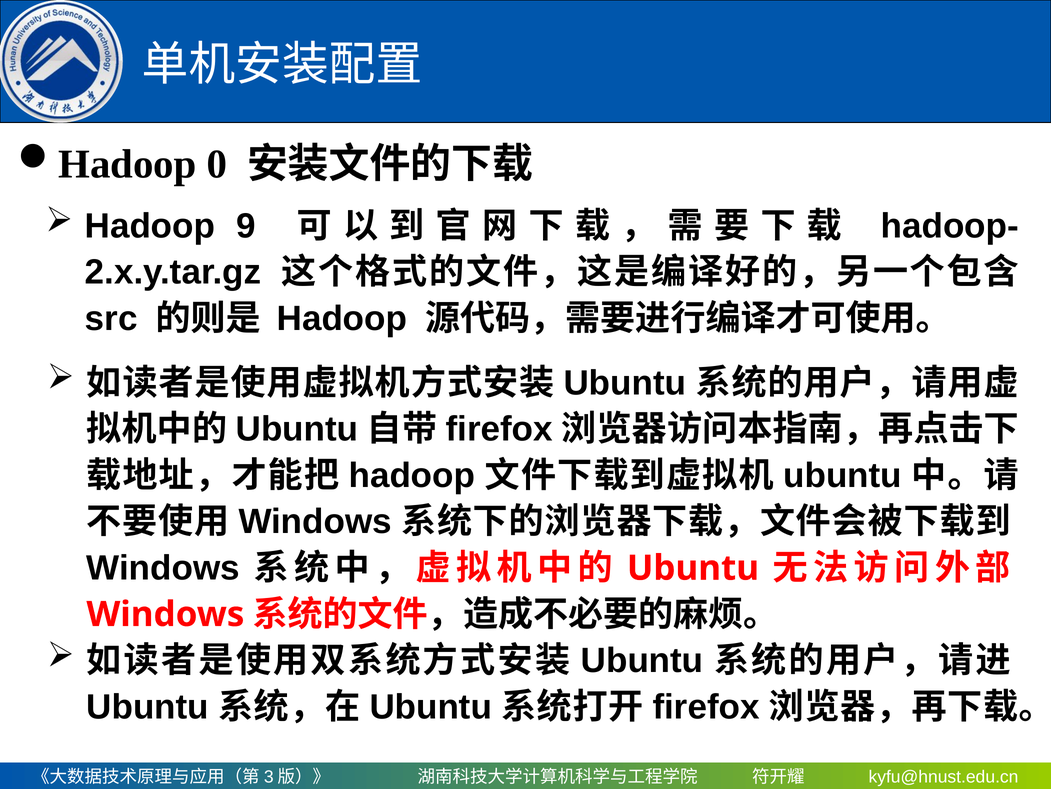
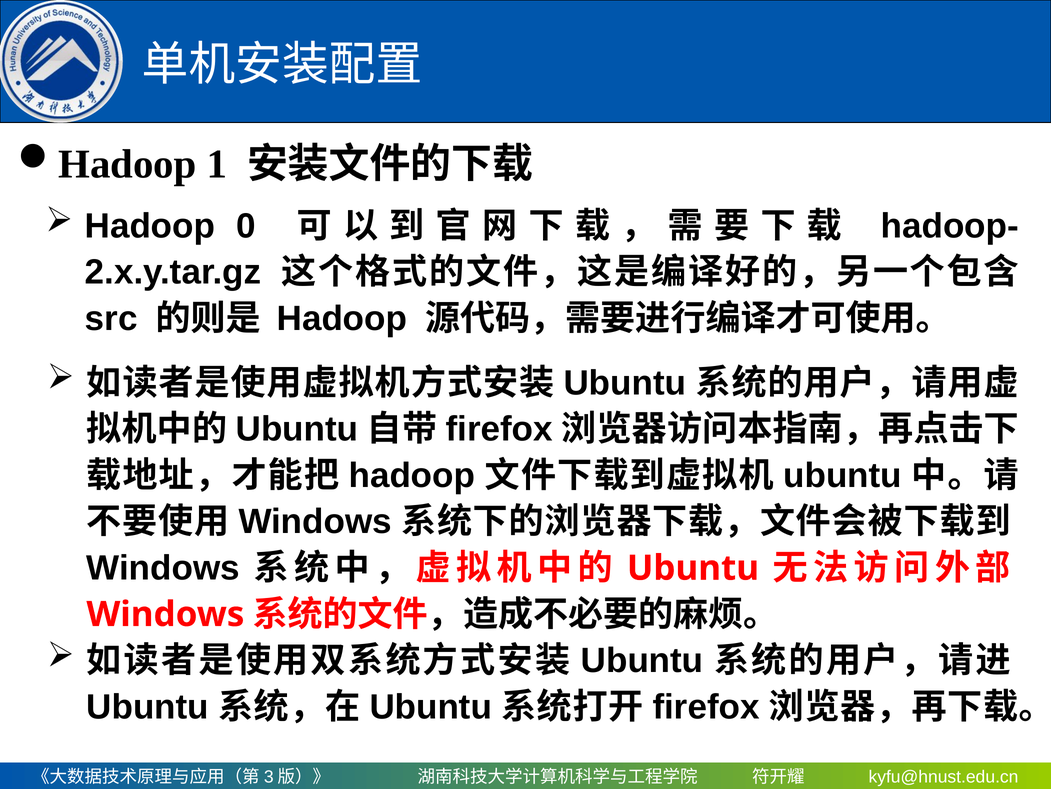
0: 0 -> 1 (217, 164)
9: 9 -> 0 (246, 226)
